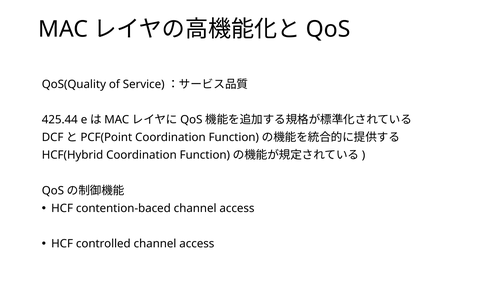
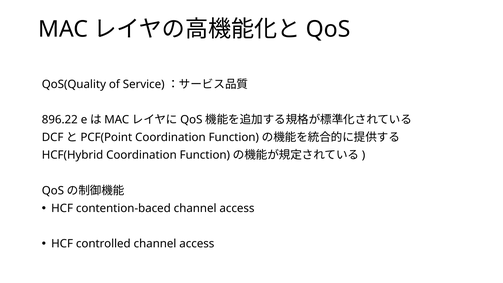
425.44: 425.44 -> 896.22 (60, 120)
